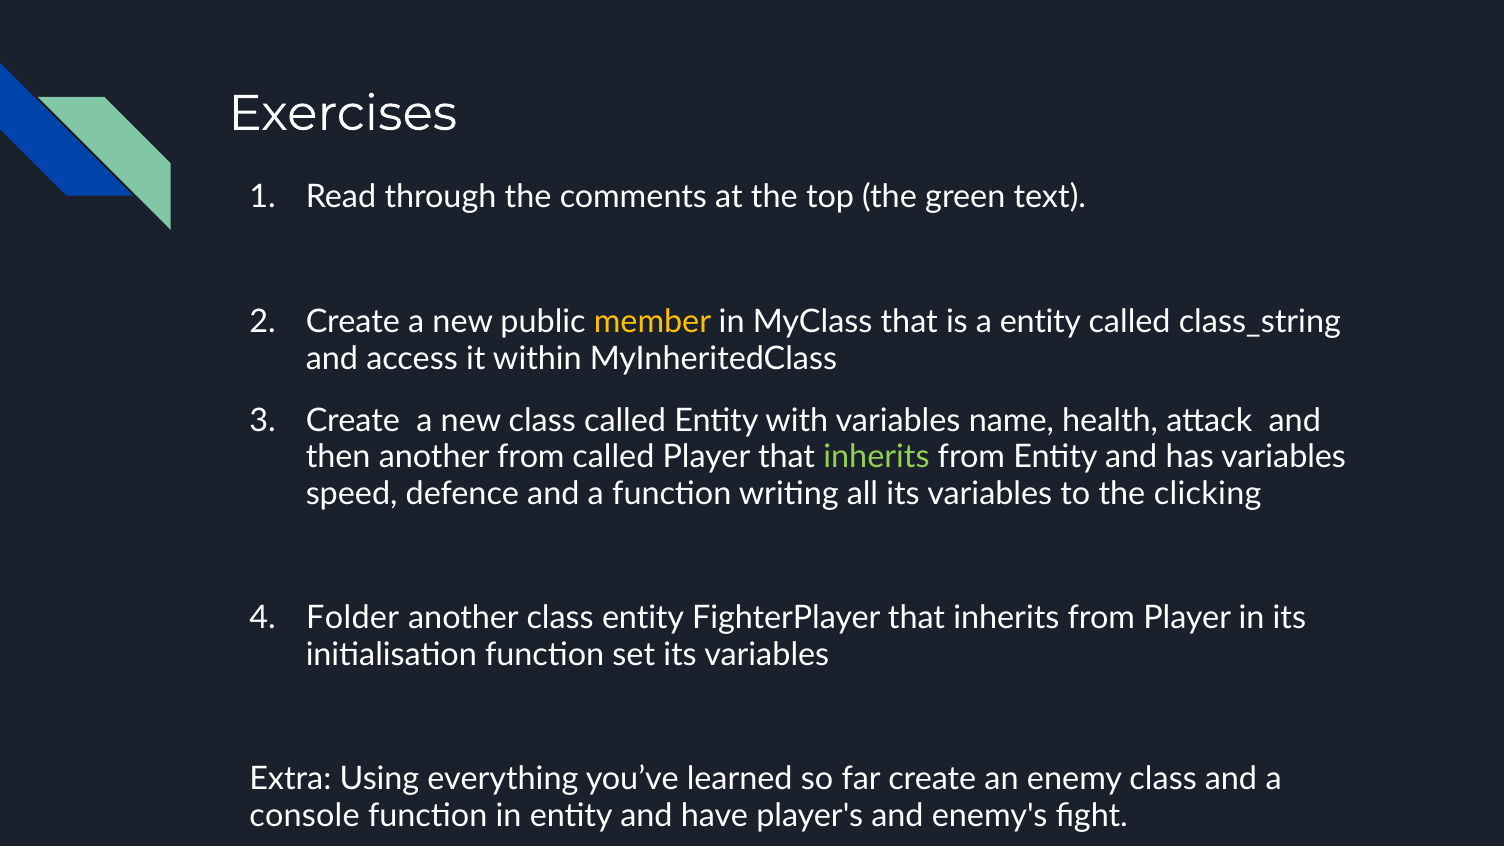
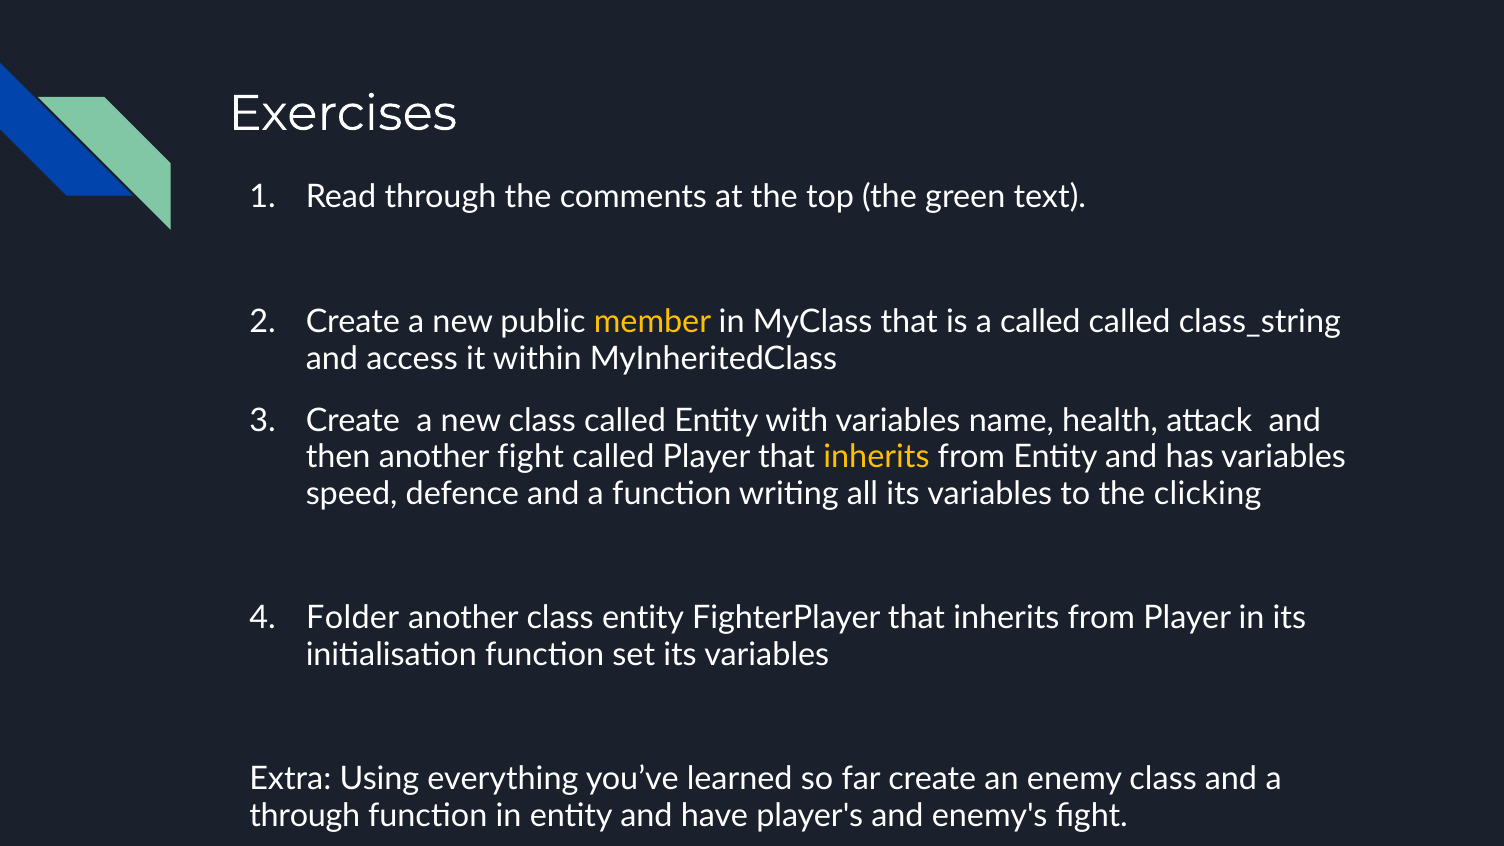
a entity: entity -> called (1040, 322)
another from: from -> fight (531, 457)
inherits colour: light green -> yellow (876, 457)
console: console -> through (305, 816)
